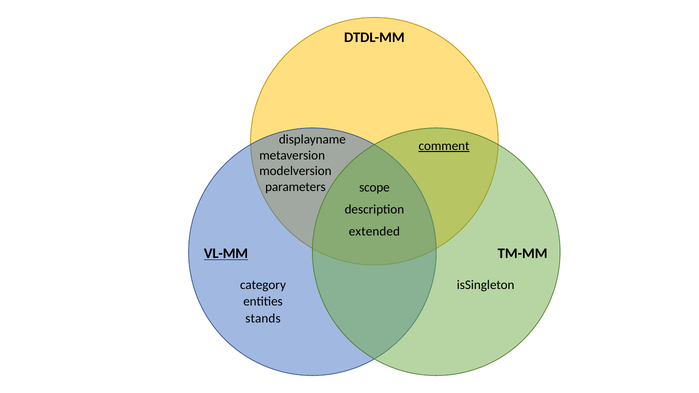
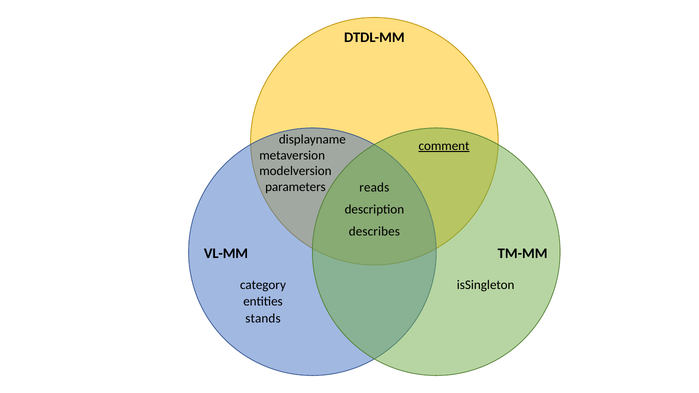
scope: scope -> reads (374, 188)
extended: extended -> describes (374, 231)
VL-MM underline: present -> none (226, 254)
